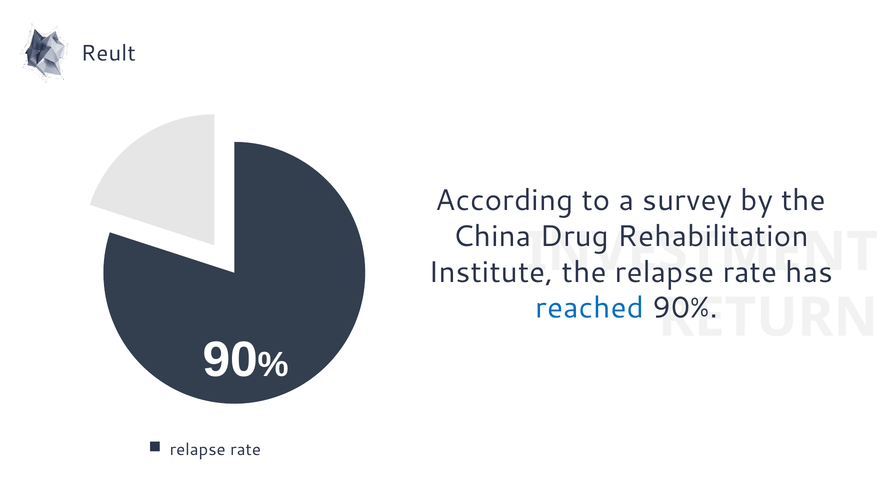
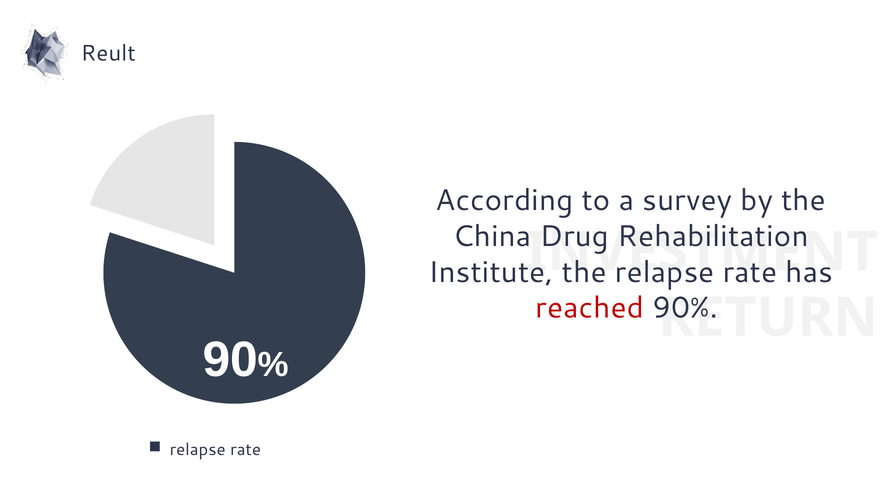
reached colour: blue -> red (590, 308)
